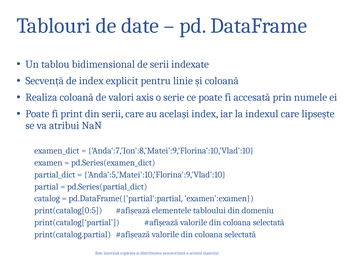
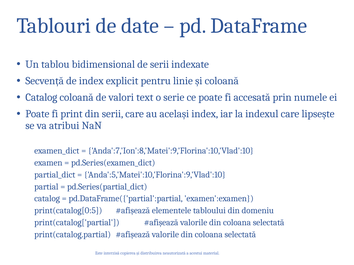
Realiza: Realiza -> Catalog (41, 98)
axis: axis -> text (145, 98)
